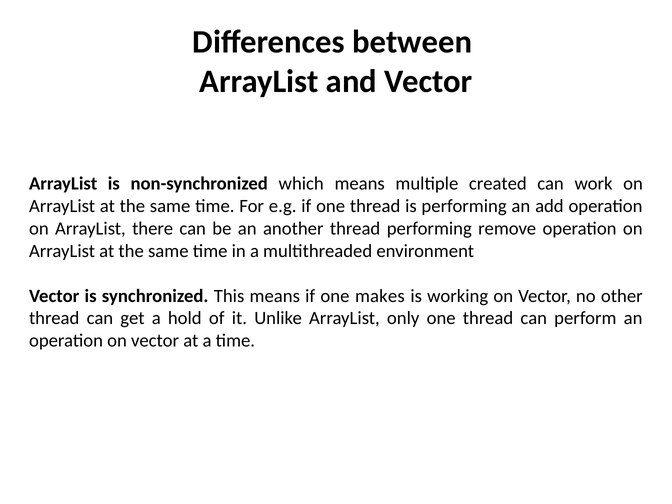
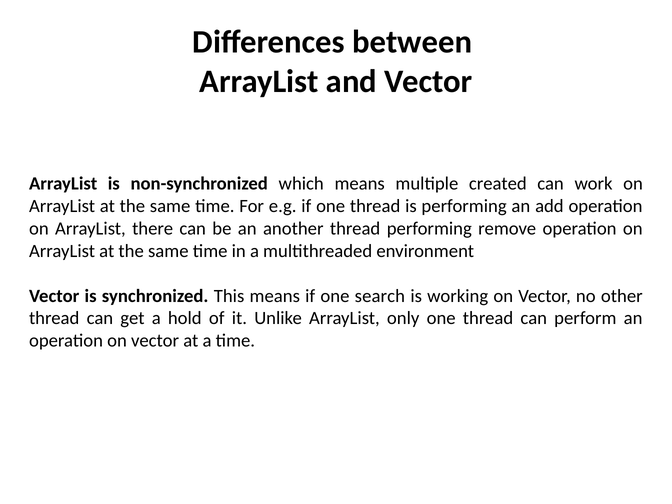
makes: makes -> search (380, 296)
